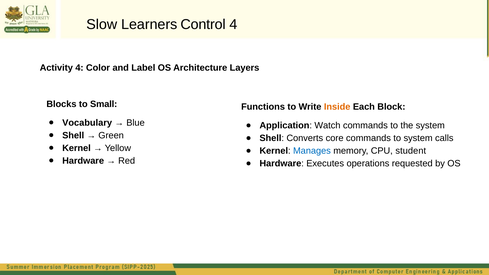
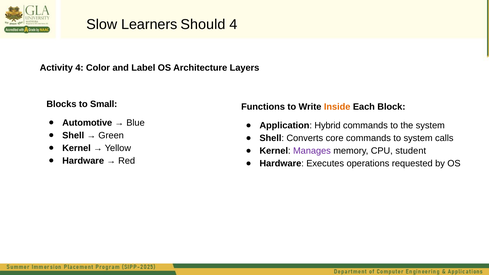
Control: Control -> Should (203, 25)
Vocabulary: Vocabulary -> Automotive (87, 123)
Watch: Watch -> Hybrid (328, 126)
Manages colour: blue -> purple (312, 151)
